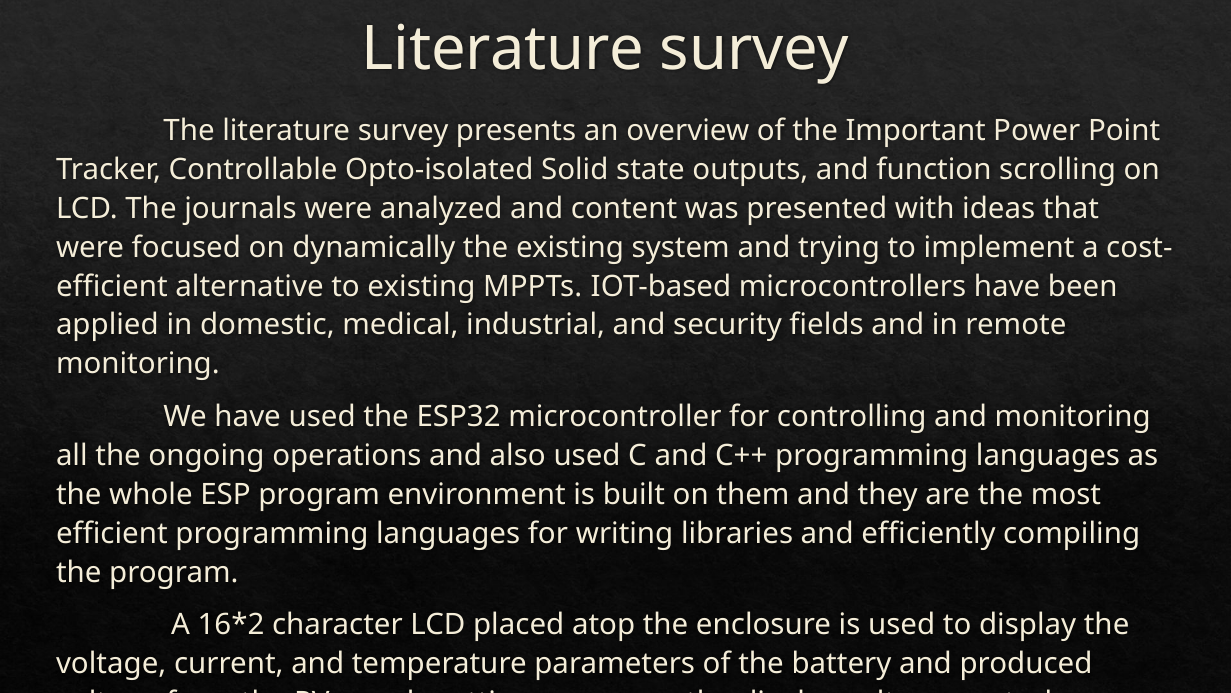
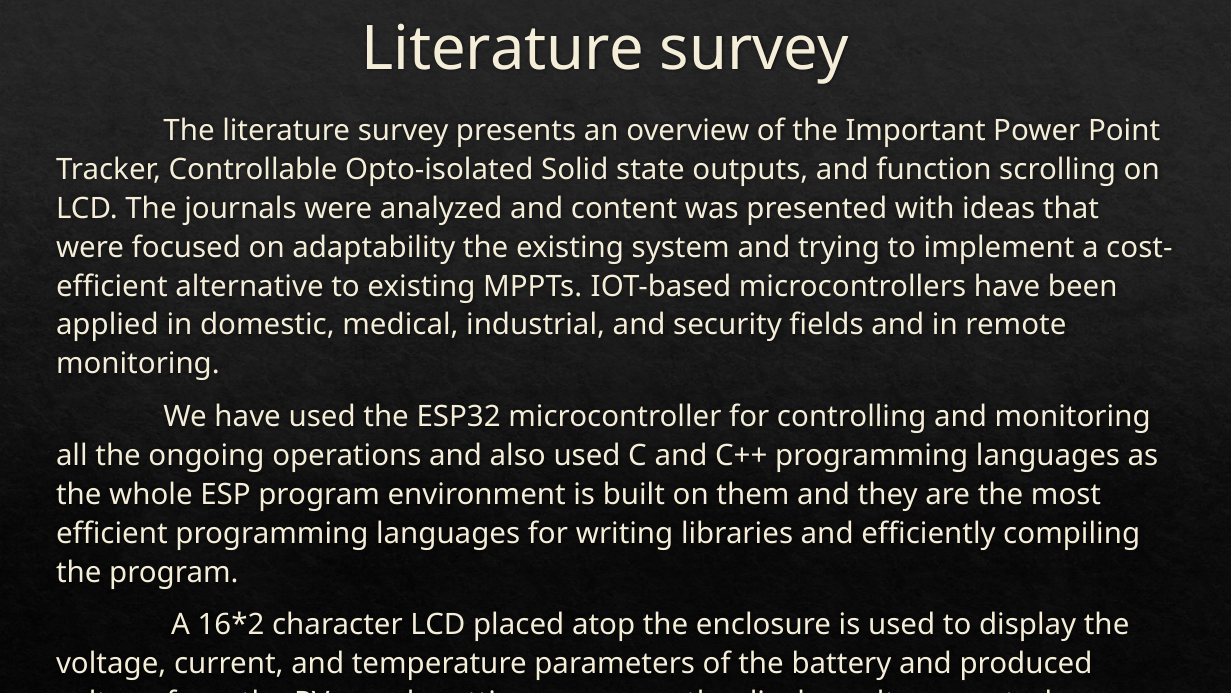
dynamically: dynamically -> adaptability (374, 247)
